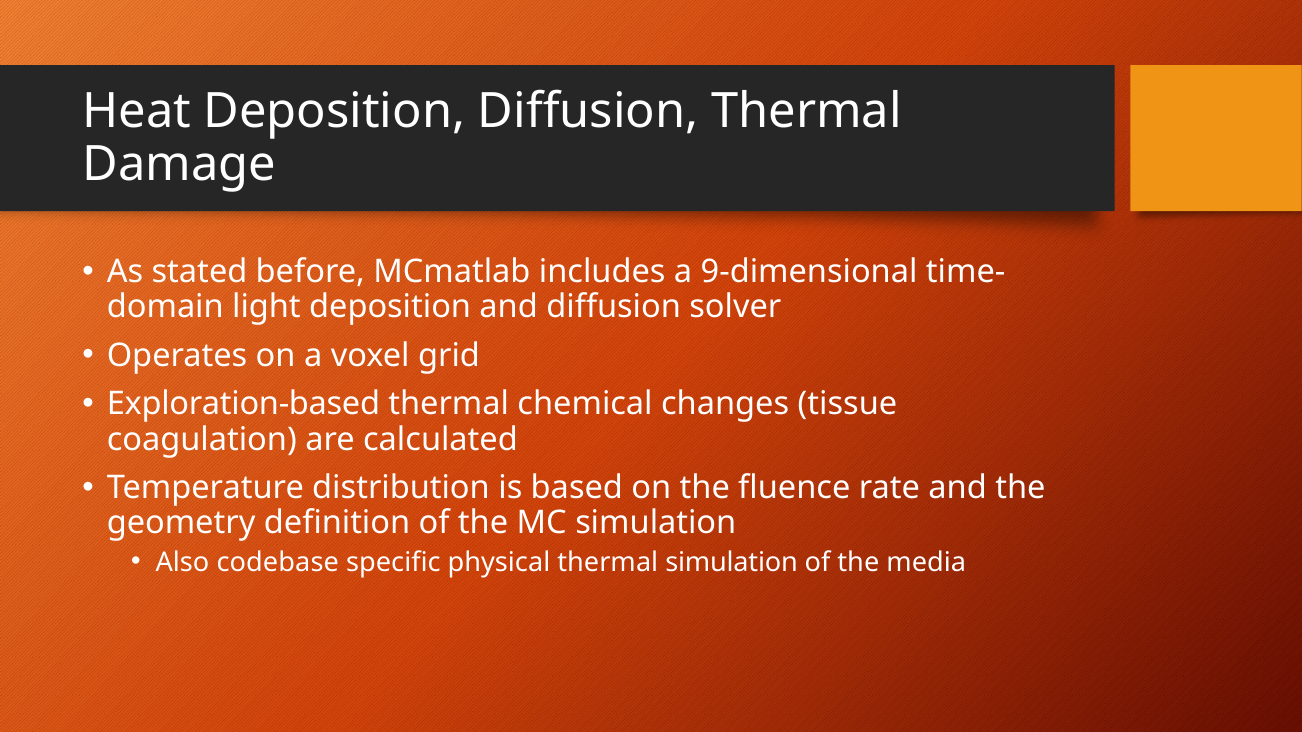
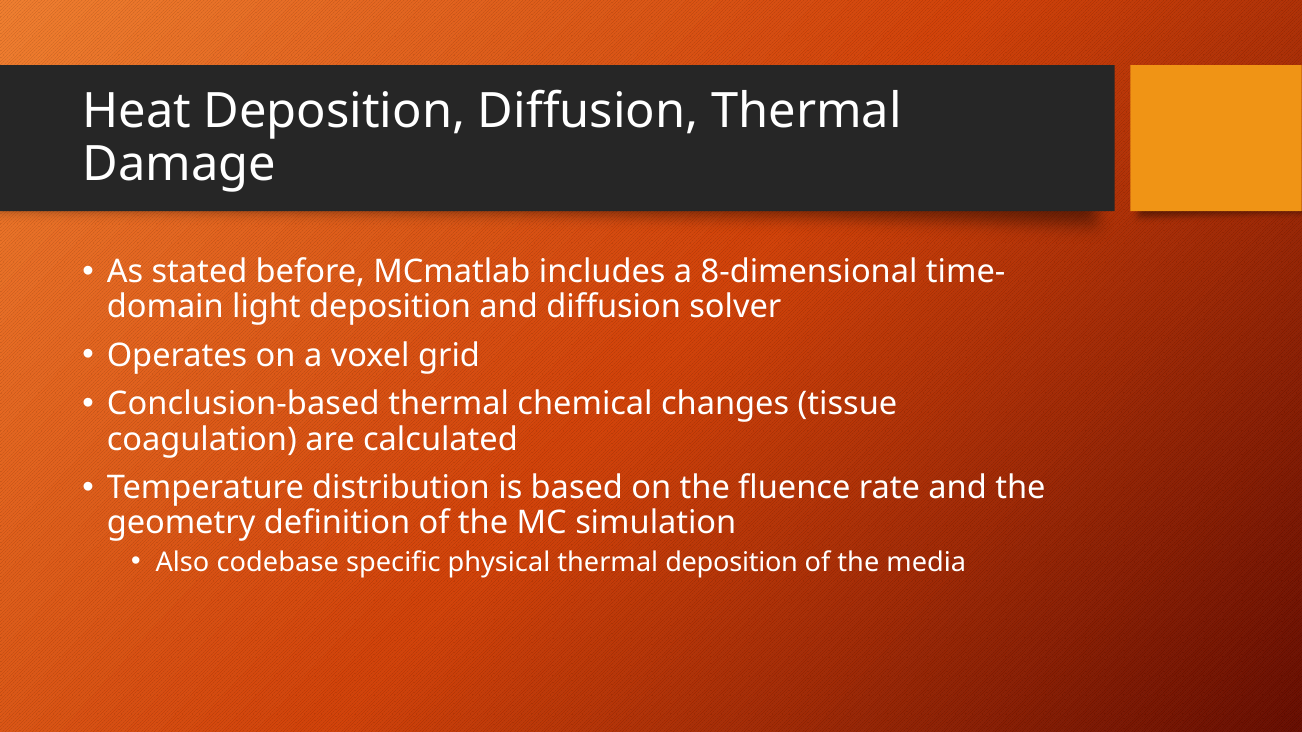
9-dimensional: 9-dimensional -> 8-dimensional (809, 272)
Exploration-based: Exploration-based -> Conclusion-based (243, 404)
thermal simulation: simulation -> deposition (732, 562)
